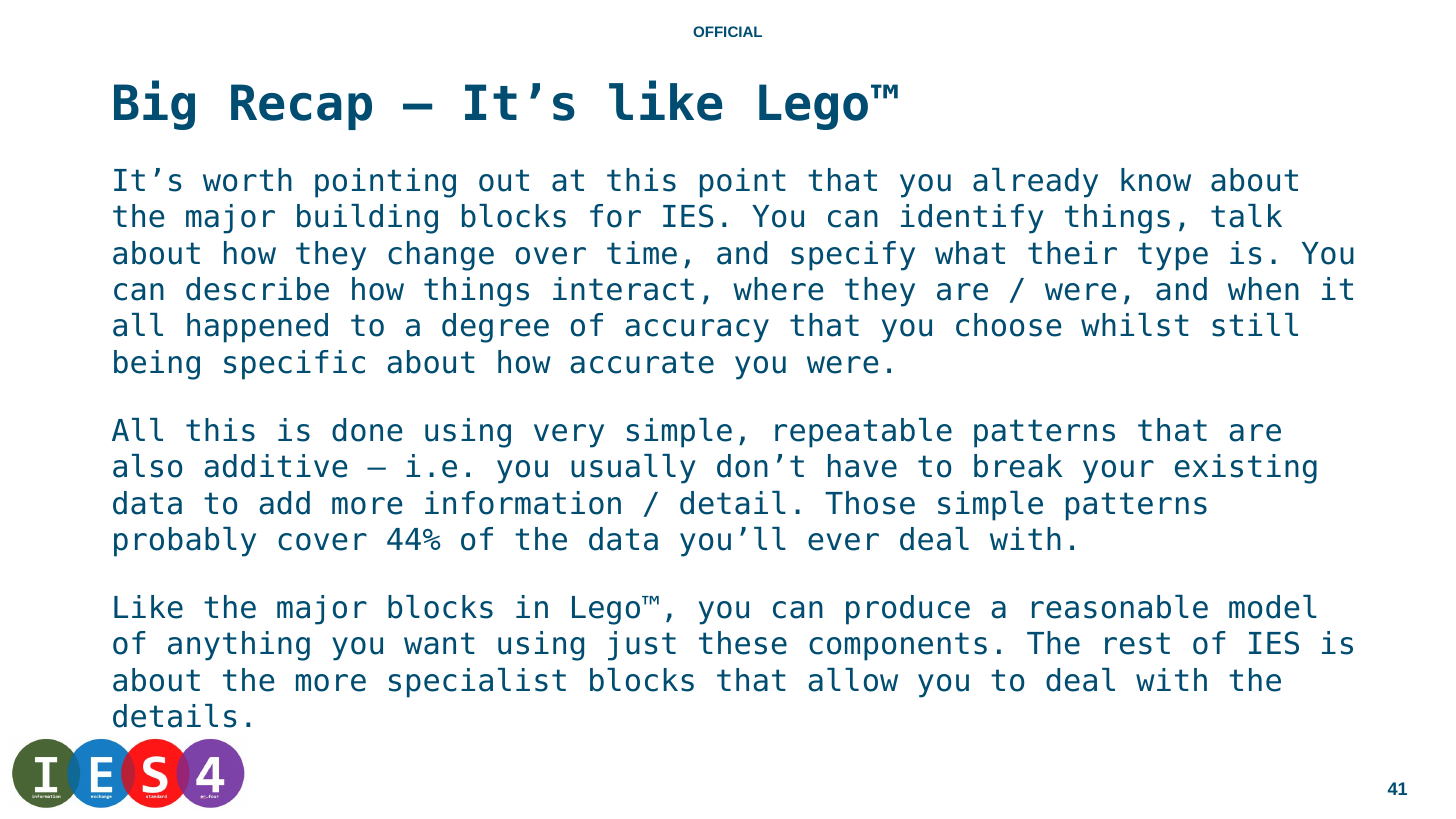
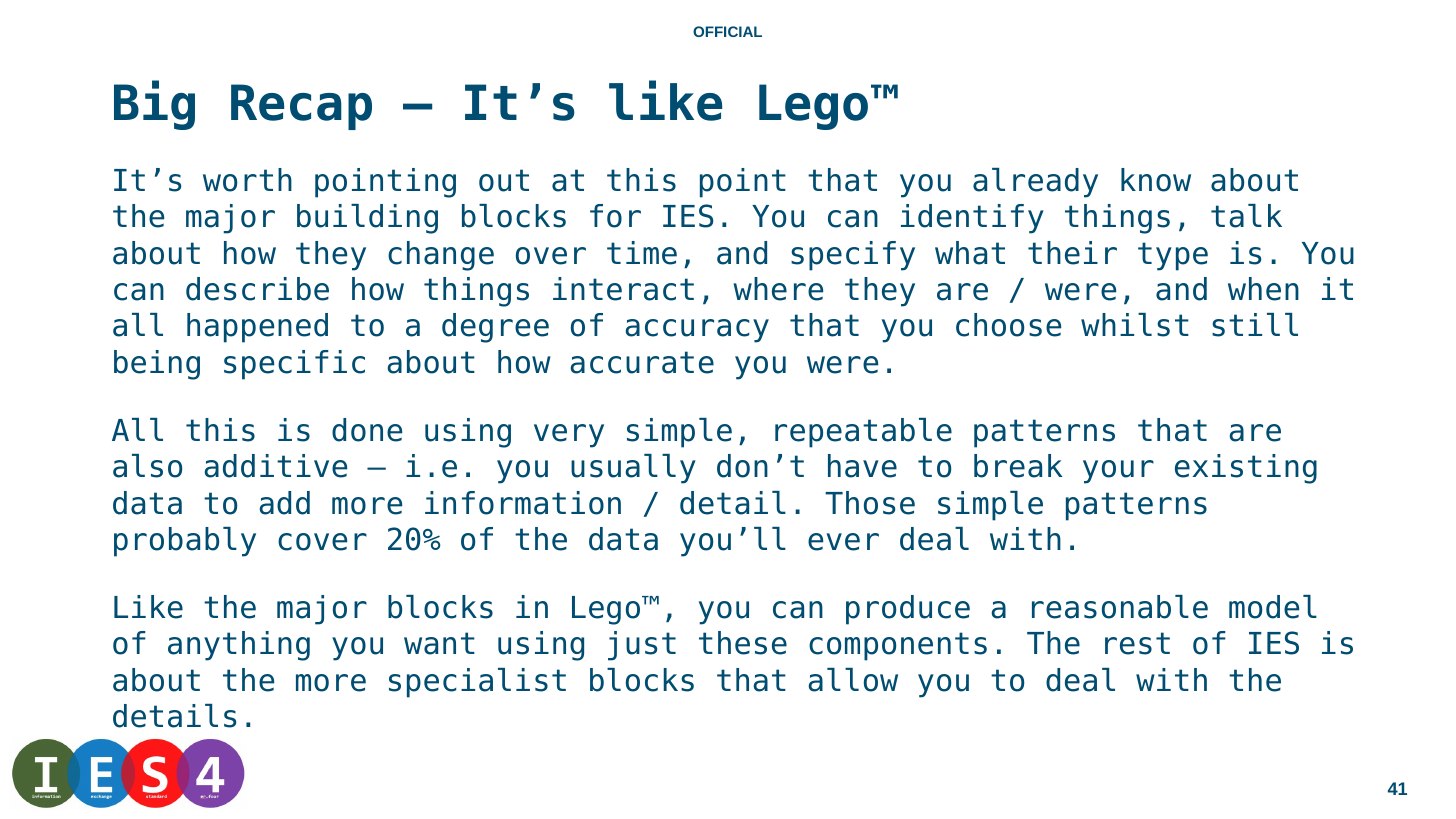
44%: 44% -> 20% (413, 540)
